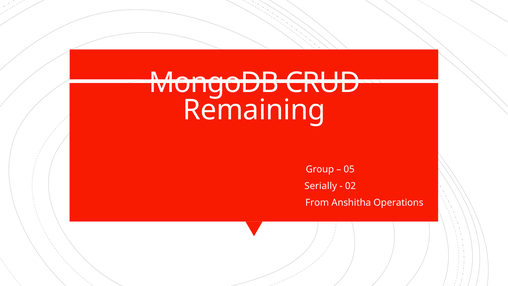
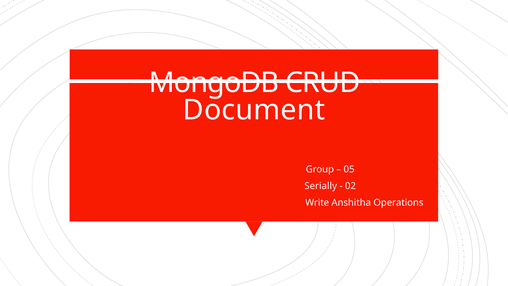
Remaining: Remaining -> Document (254, 110)
From: From -> Write (317, 203)
